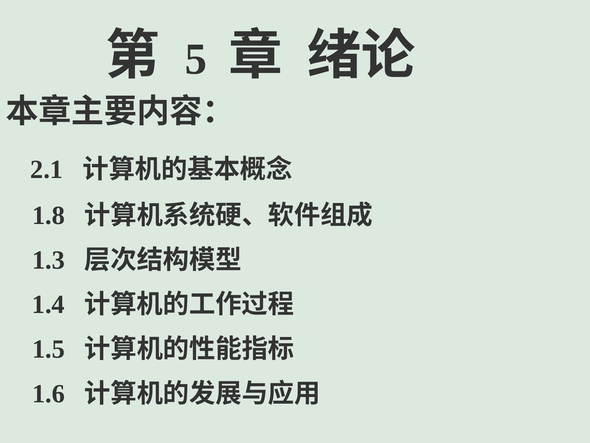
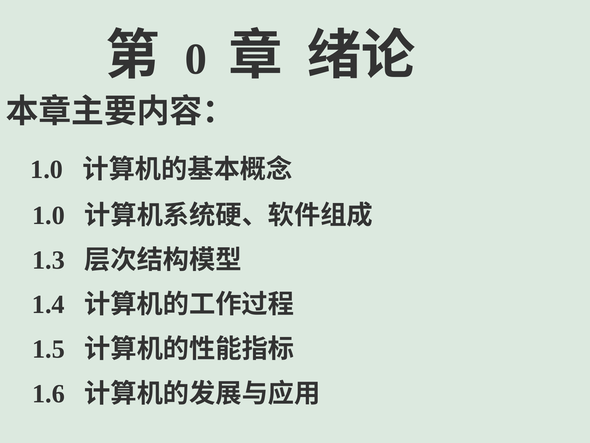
5: 5 -> 0 (196, 59)
2.1: 2.1 -> 1.0 (47, 169)
1.8: 1.8 -> 1.0 (48, 215)
